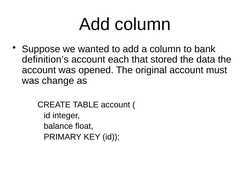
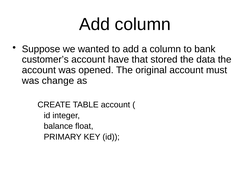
definition’s: definition’s -> customer’s (45, 59)
each: each -> have (118, 59)
